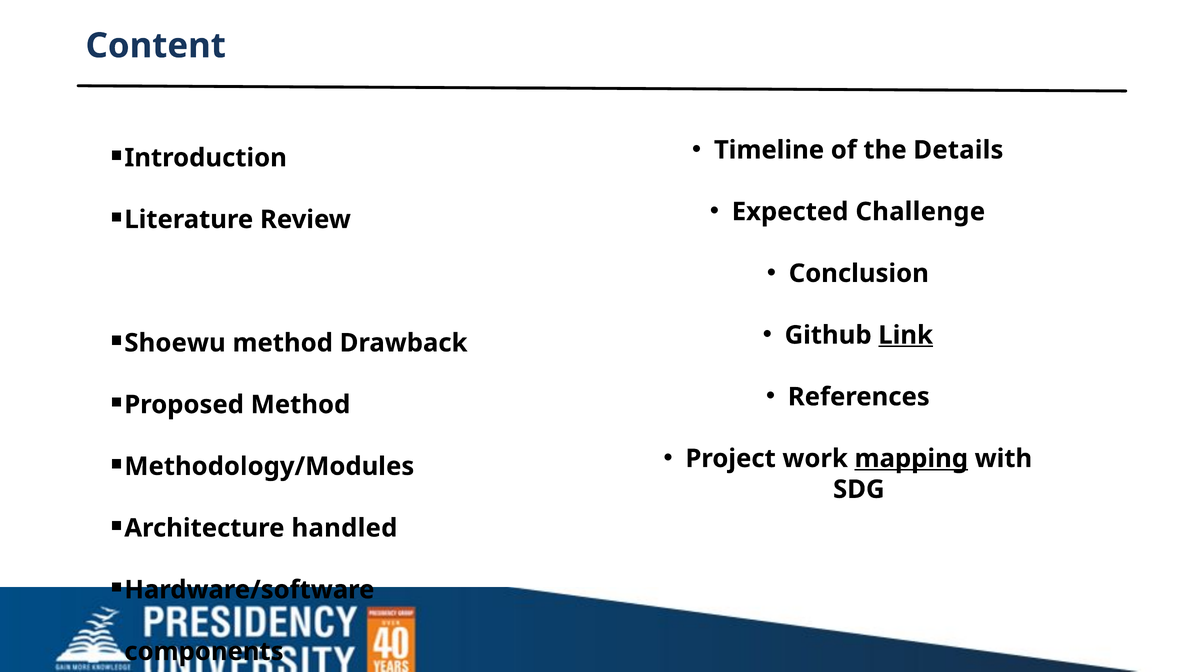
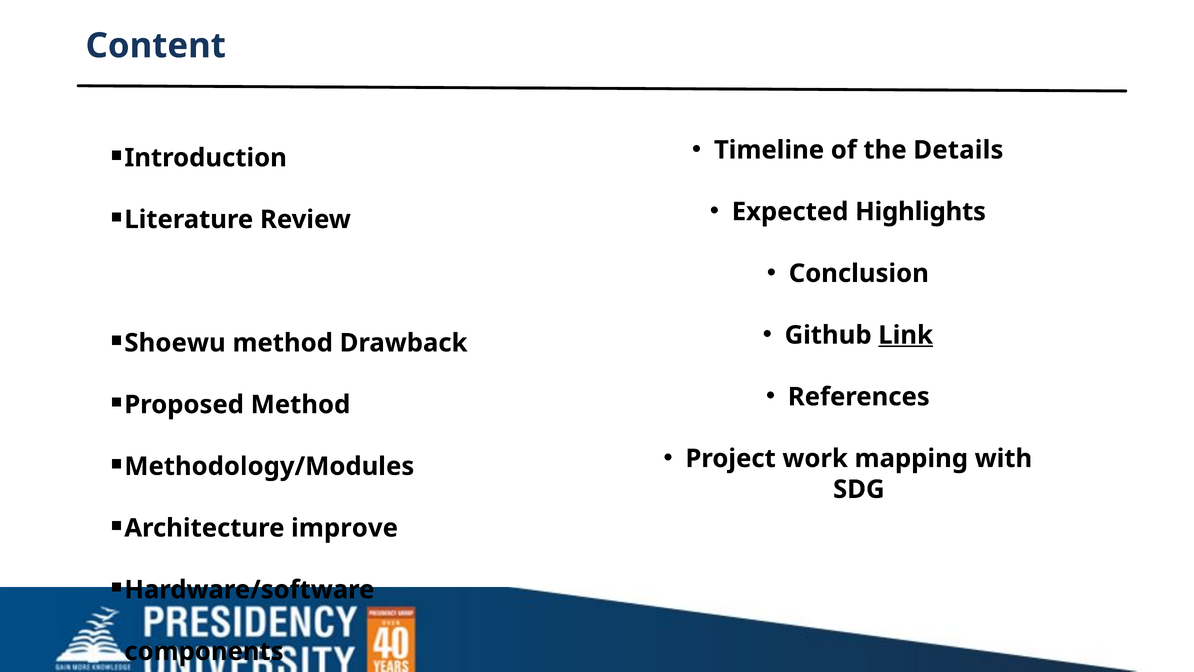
Challenge: Challenge -> Highlights (921, 212)
mapping underline: present -> none (911, 458)
handled: handled -> improve (345, 528)
